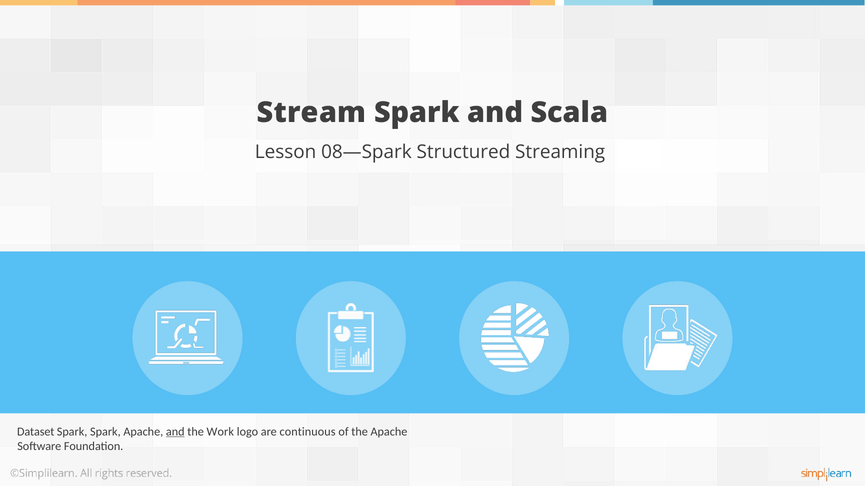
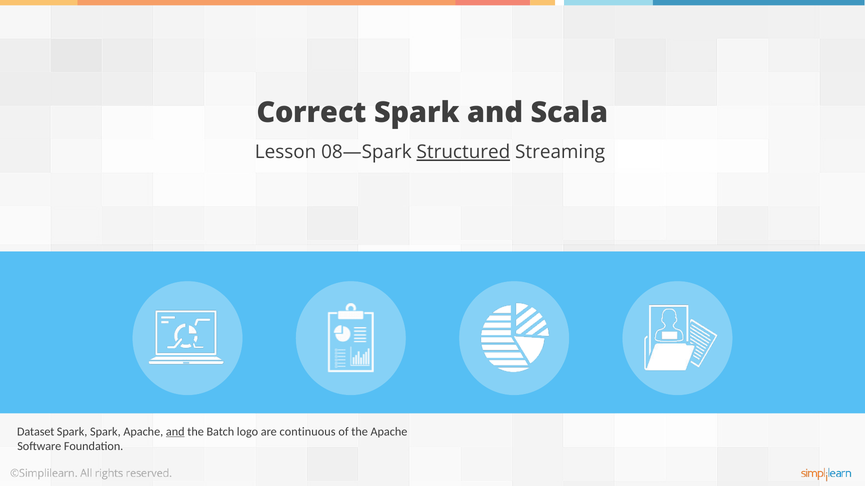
Stream: Stream -> Correct (312, 113)
Structured underline: none -> present (463, 152)
Work: Work -> Batch (220, 432)
